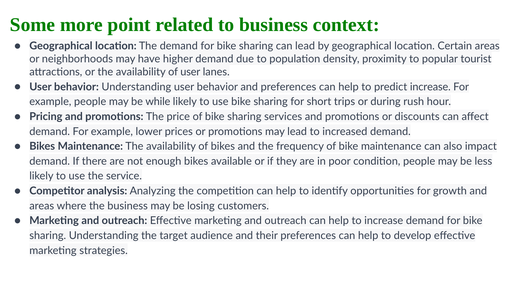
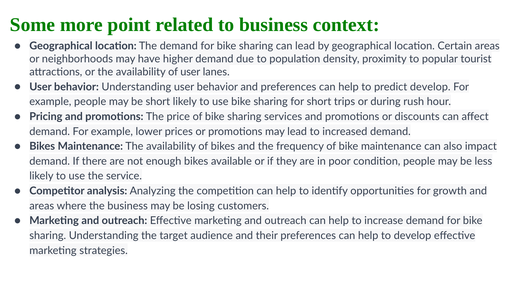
predict increase: increase -> develop (430, 87)
be while: while -> short (158, 102)
